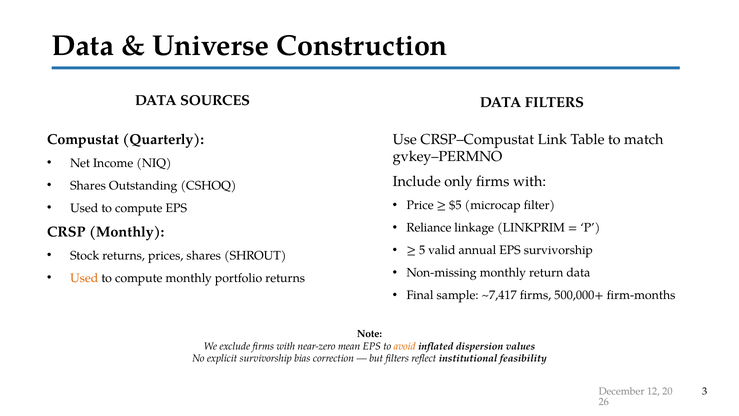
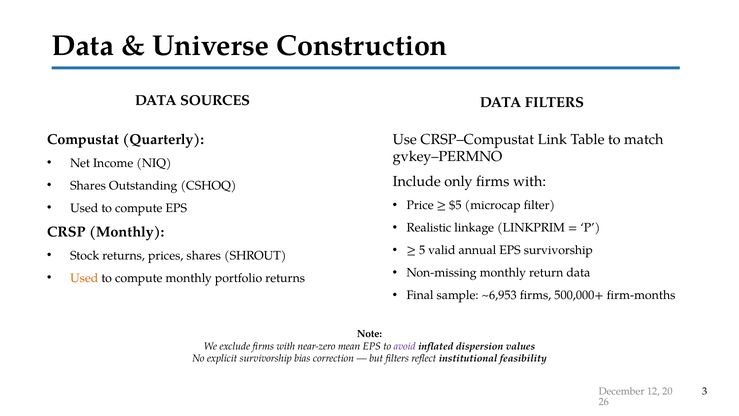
Reliance: Reliance -> Realistic (429, 228)
~7,417: ~7,417 -> ~6,953 (499, 295)
avoid colour: orange -> purple (405, 346)
